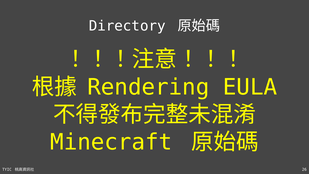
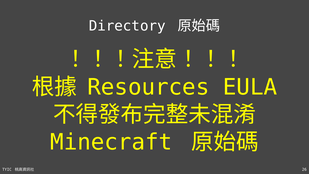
Rendering: Rendering -> Resources (148, 87)
